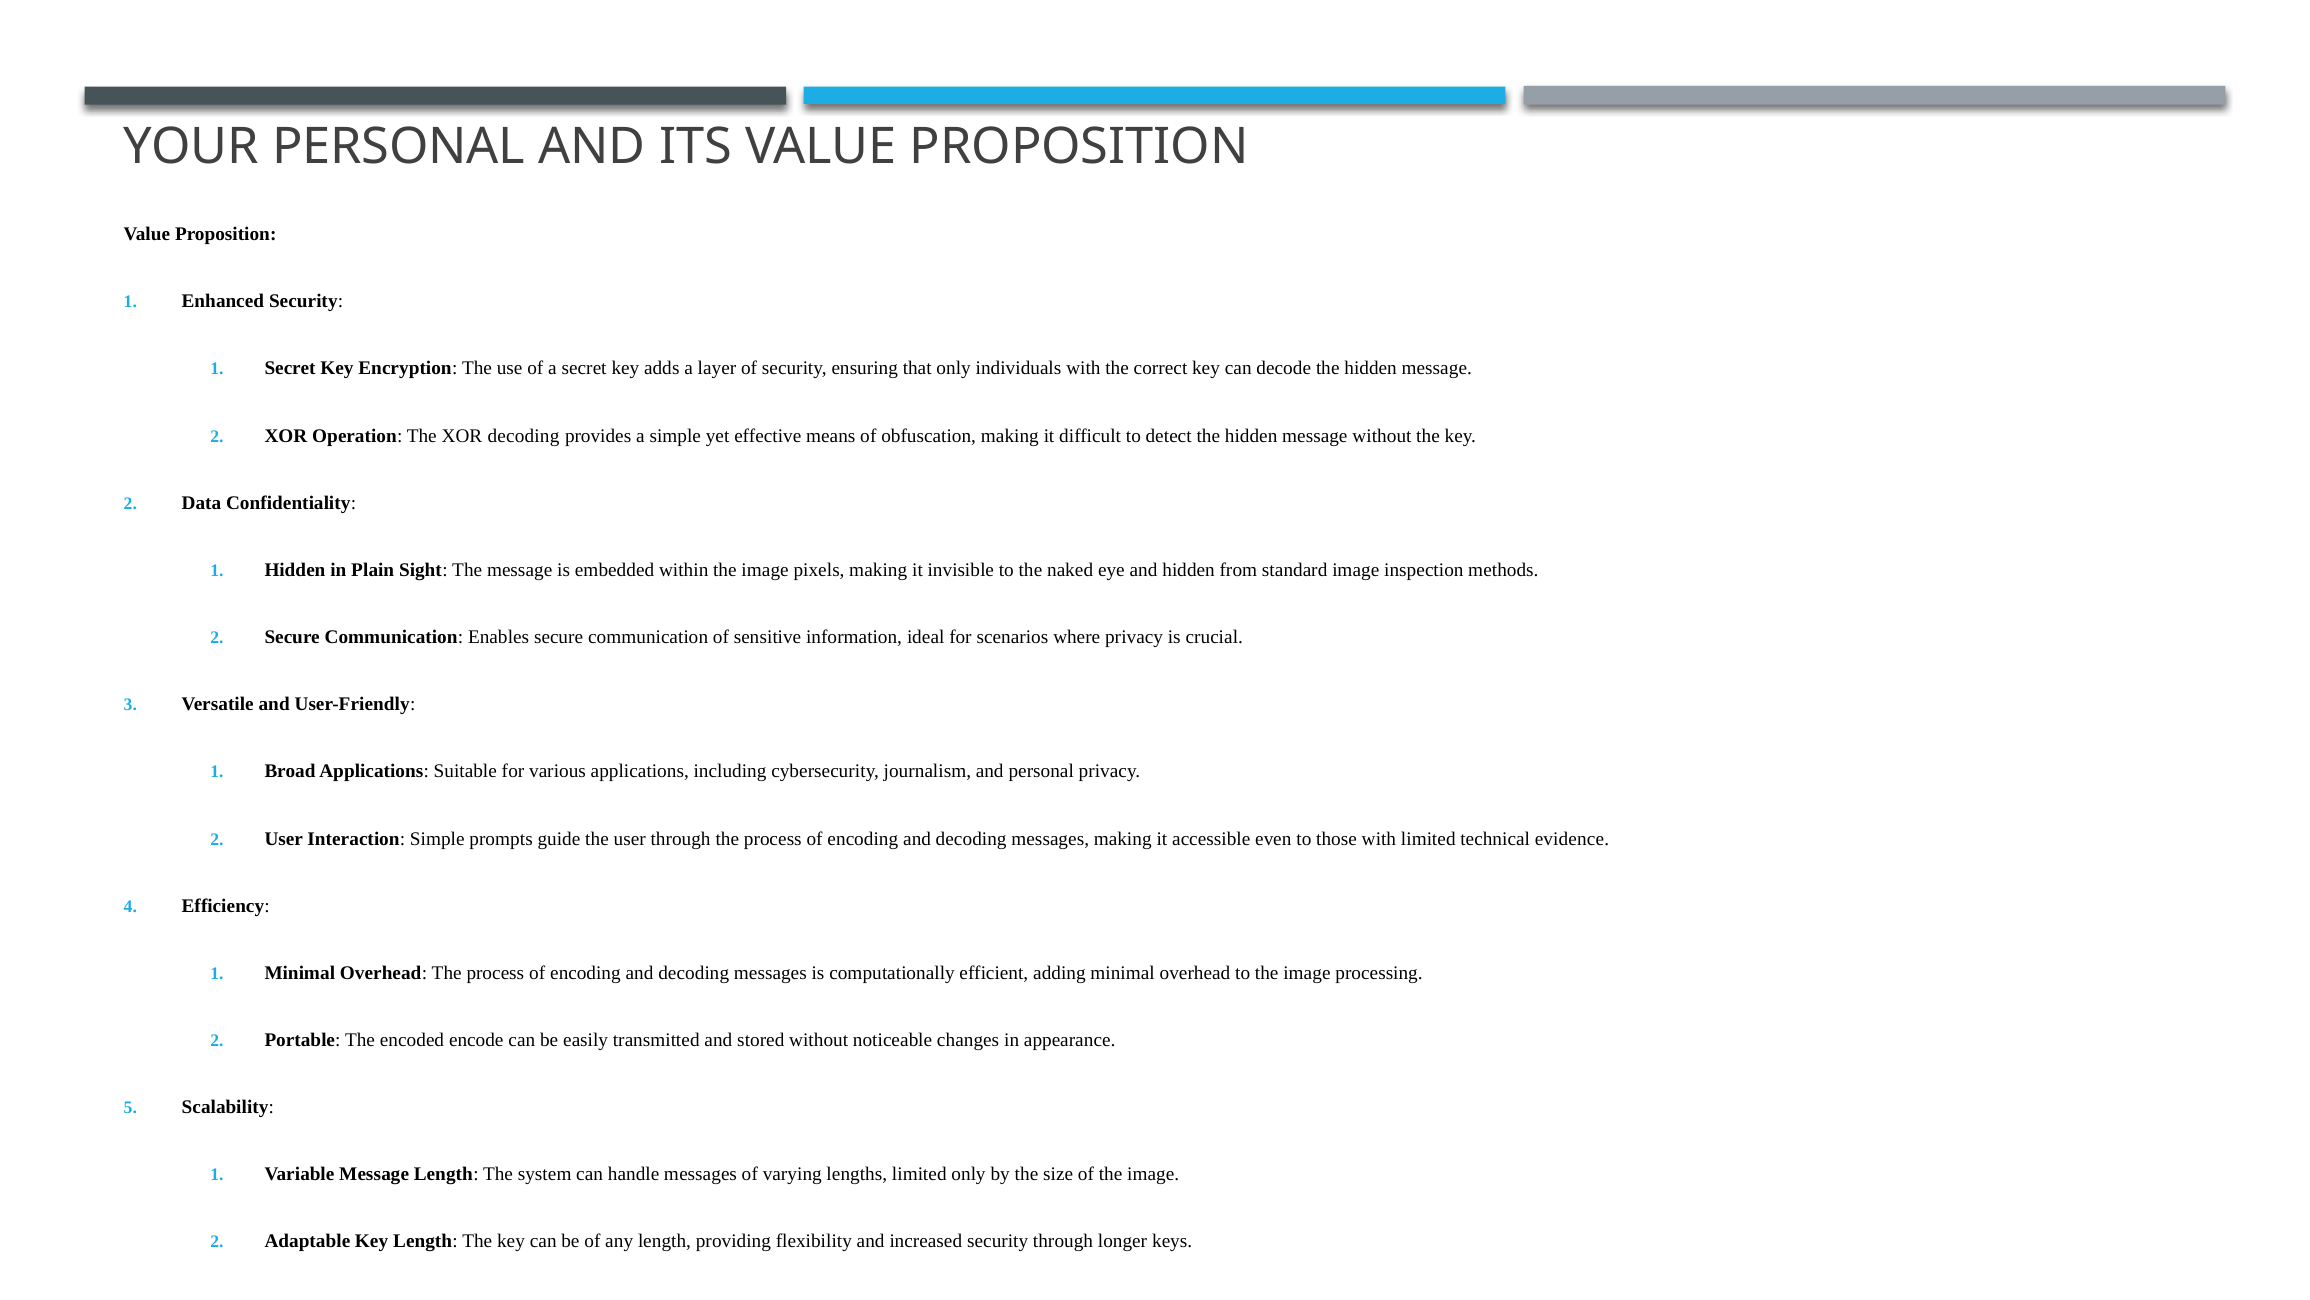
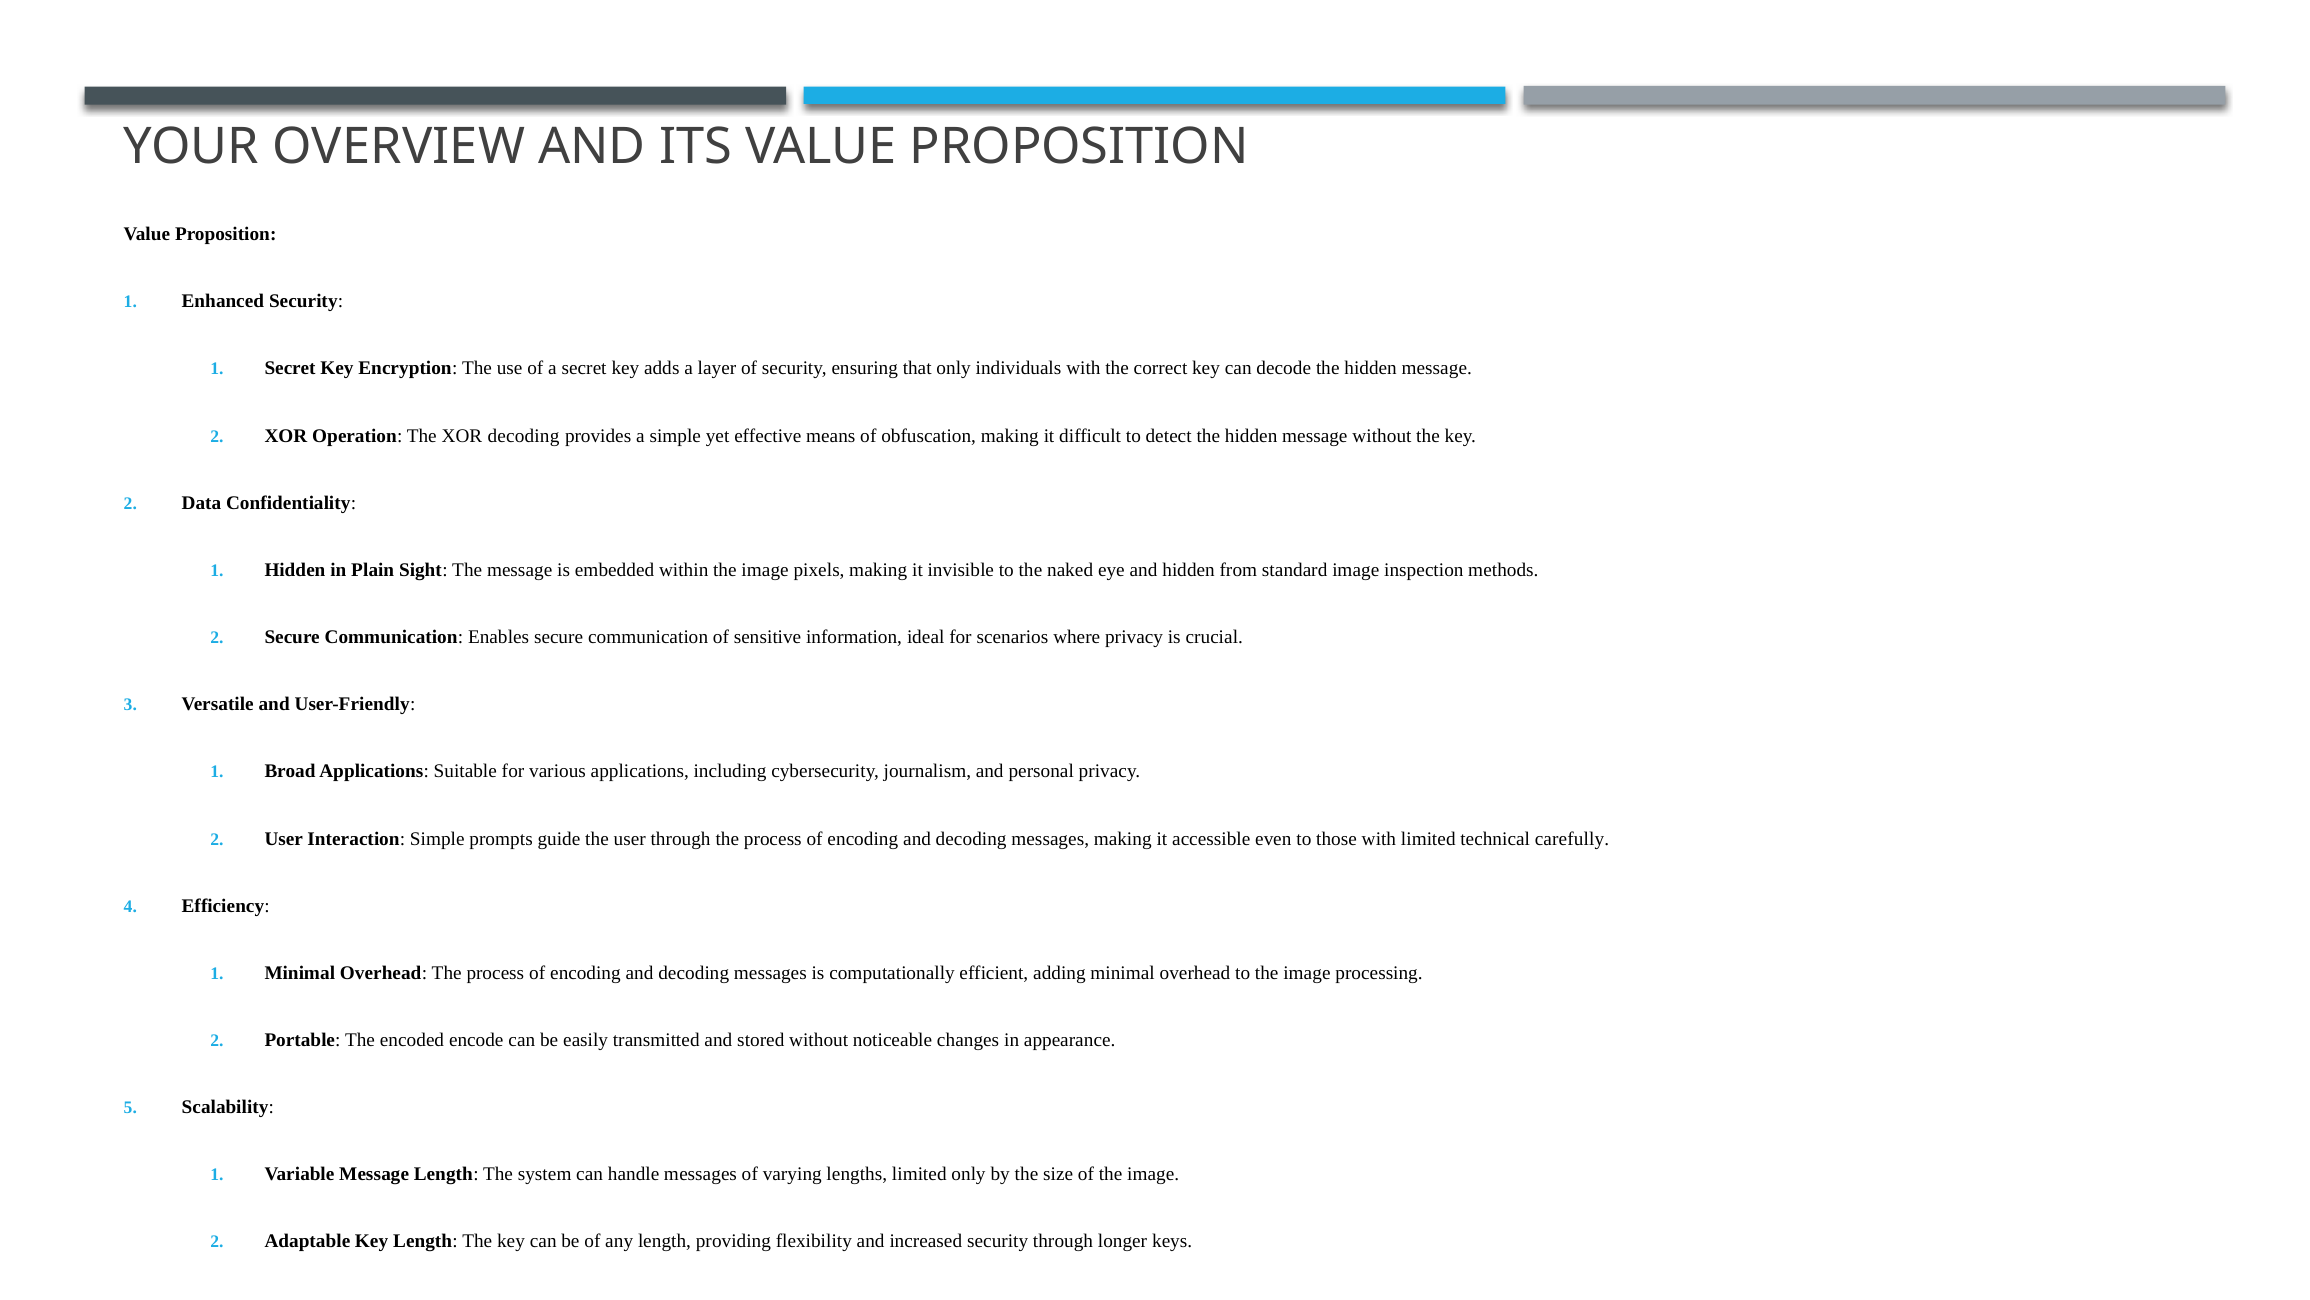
YOUR PERSONAL: PERSONAL -> OVERVIEW (399, 147)
evidence: evidence -> carefully (1572, 838)
